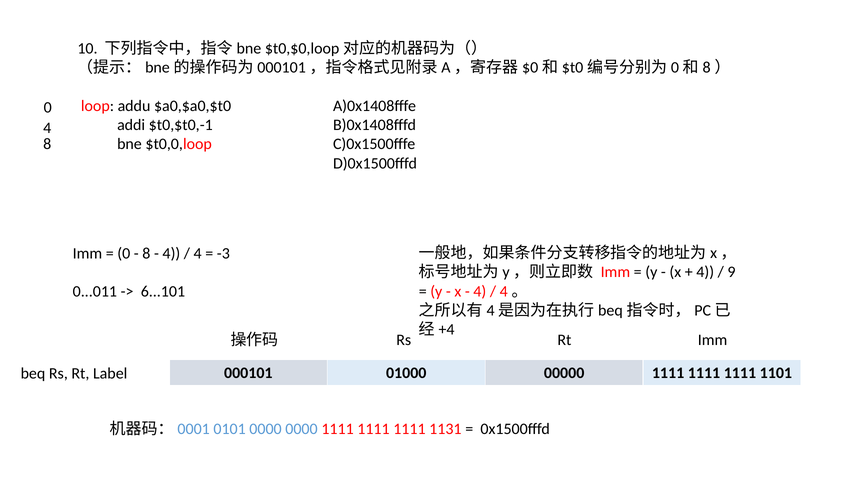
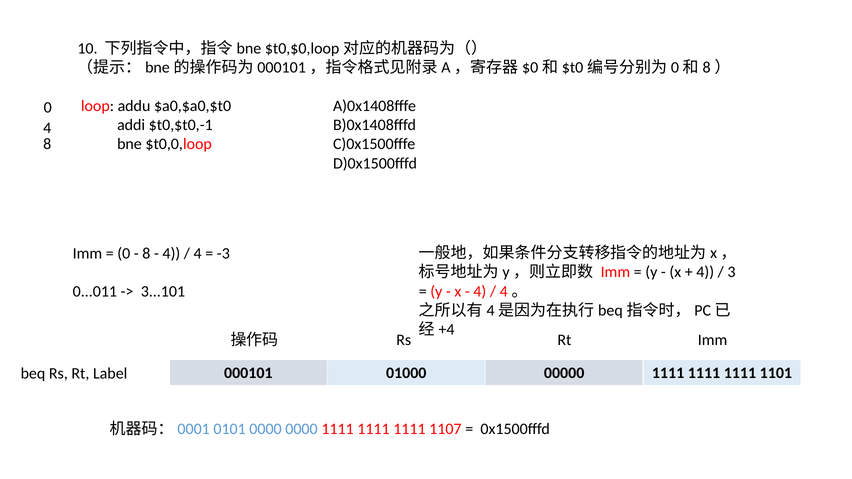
9: 9 -> 3 (731, 272)
6...101: 6...101 -> 3...101 (163, 292)
1131: 1131 -> 1107 (445, 429)
